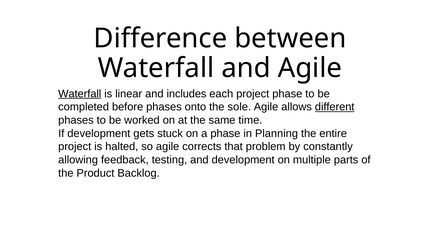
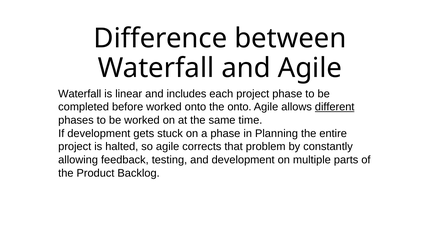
Waterfall underline: present -> none (80, 94)
before phases: phases -> worked (164, 107)
the sole: sole -> onto (239, 107)
